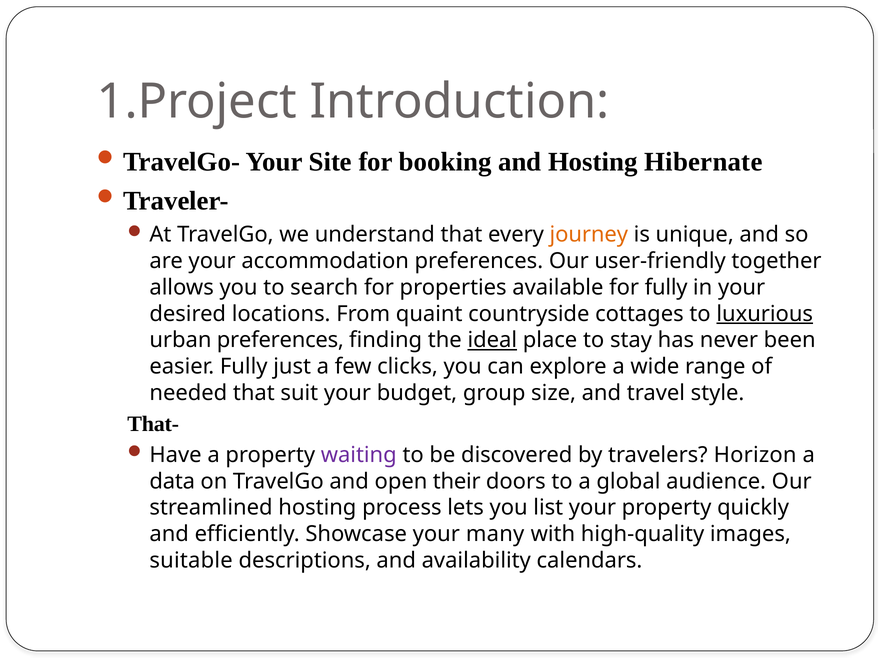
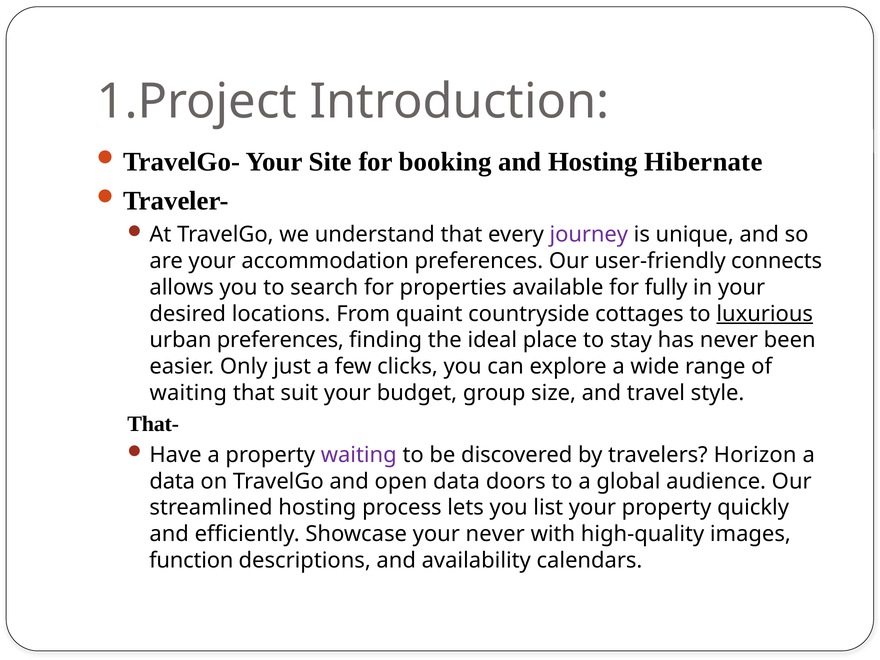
journey colour: orange -> purple (589, 235)
together: together -> connects (777, 261)
ideal underline: present -> none (492, 340)
easier Fully: Fully -> Only (244, 367)
needed: needed -> waiting (188, 393)
open their: their -> data (457, 481)
your many: many -> never (495, 534)
suitable: suitable -> function (191, 560)
